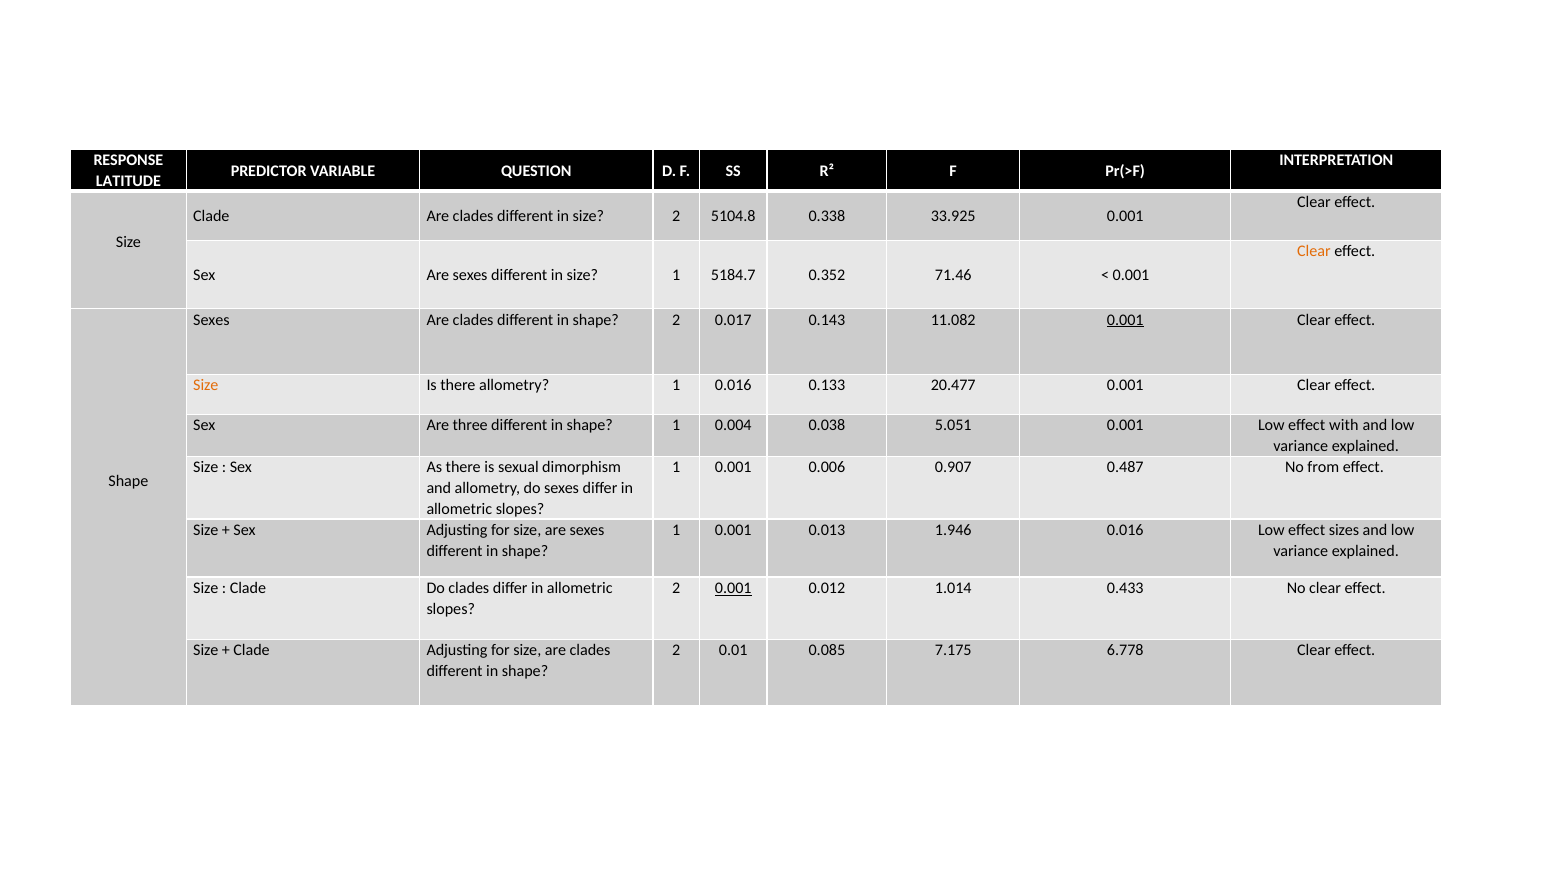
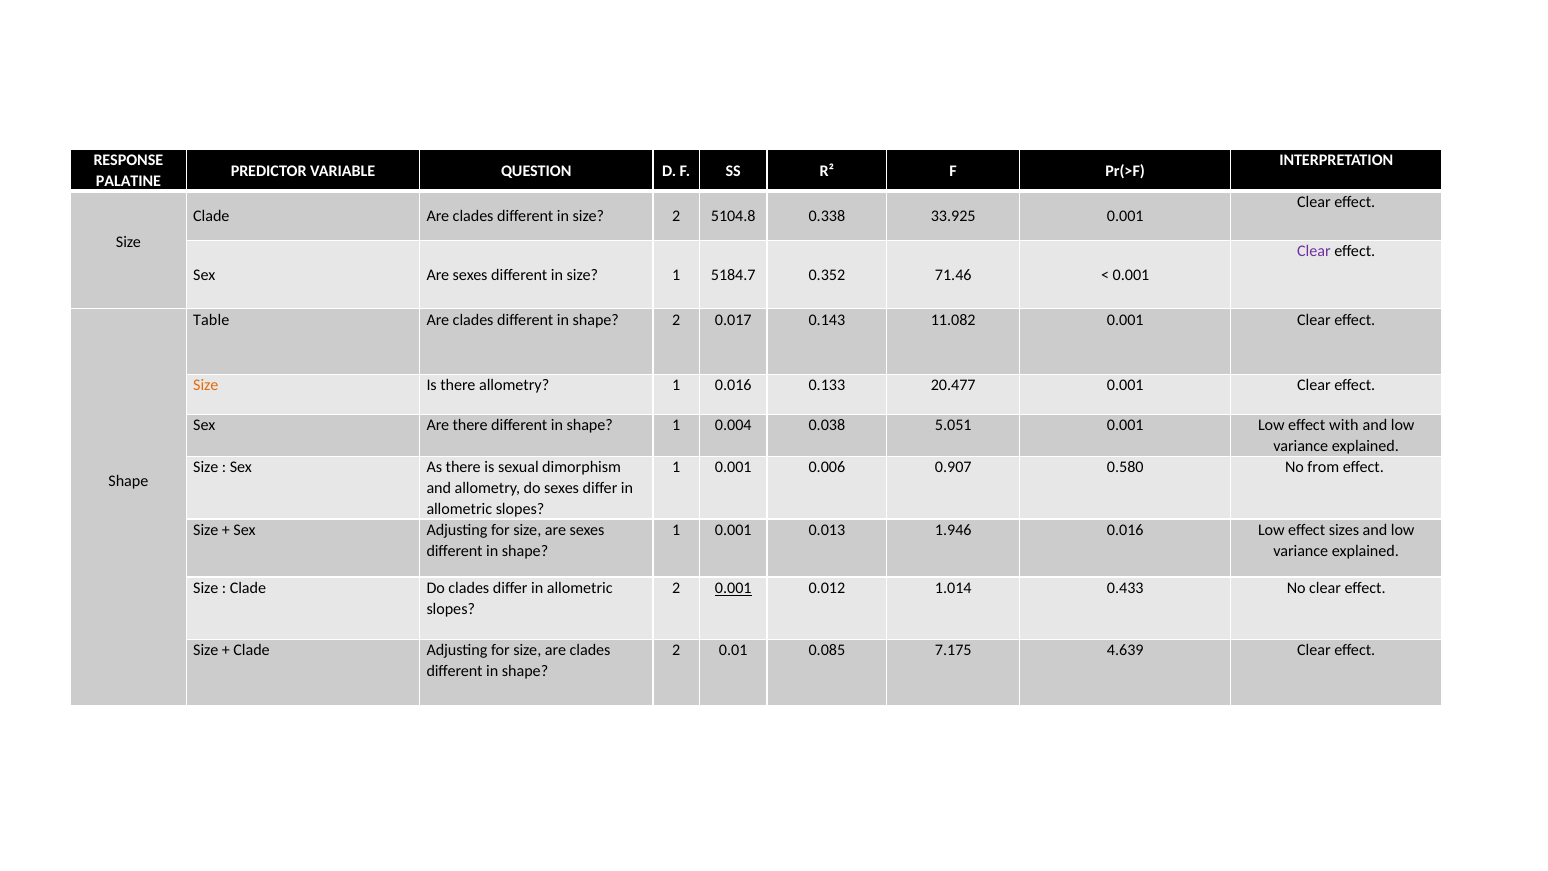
LATITUDE: LATITUDE -> PALATINE (128, 181)
Clear colour: orange -> purple (1314, 251)
Sexes: Sexes -> Table (211, 320)
0.001 underline: present -> none (1125, 320)
Are three: three -> there (470, 426)
0.487: 0.487 -> 0.580 (1125, 467)
6.778: 6.778 -> 4.639 (1125, 650)
